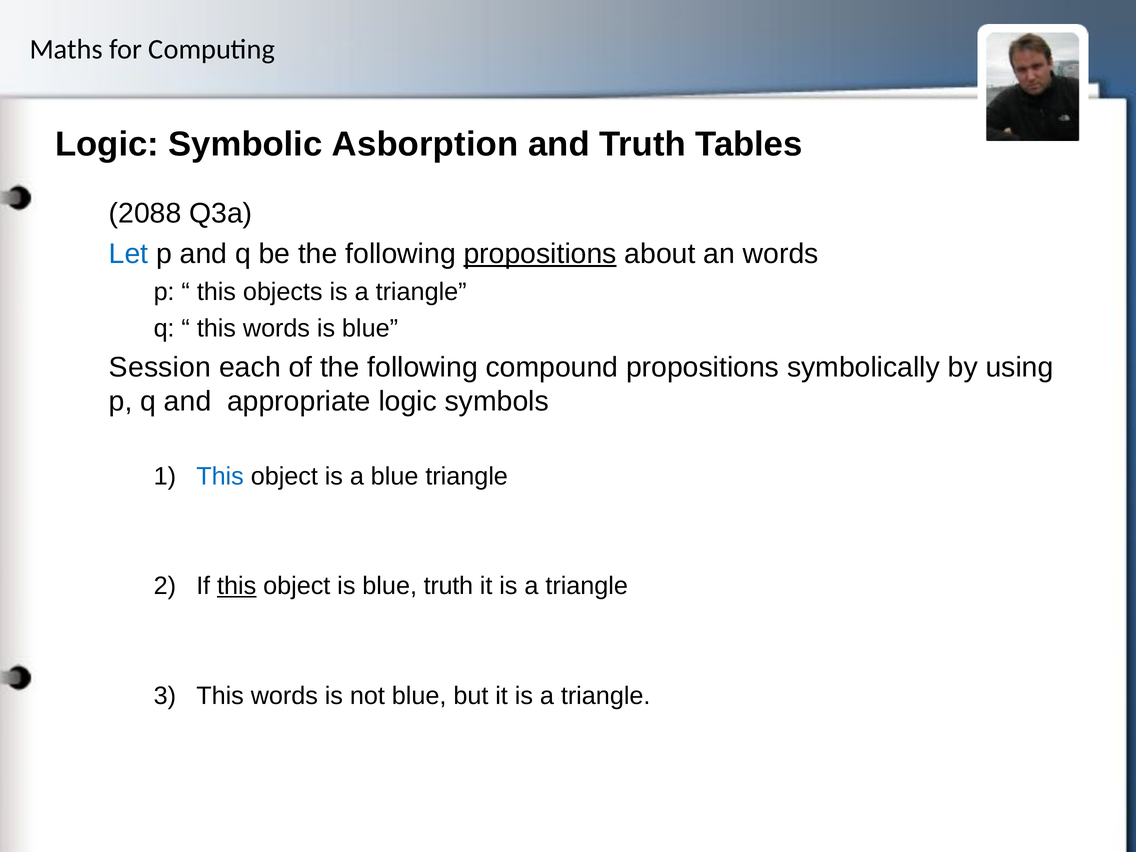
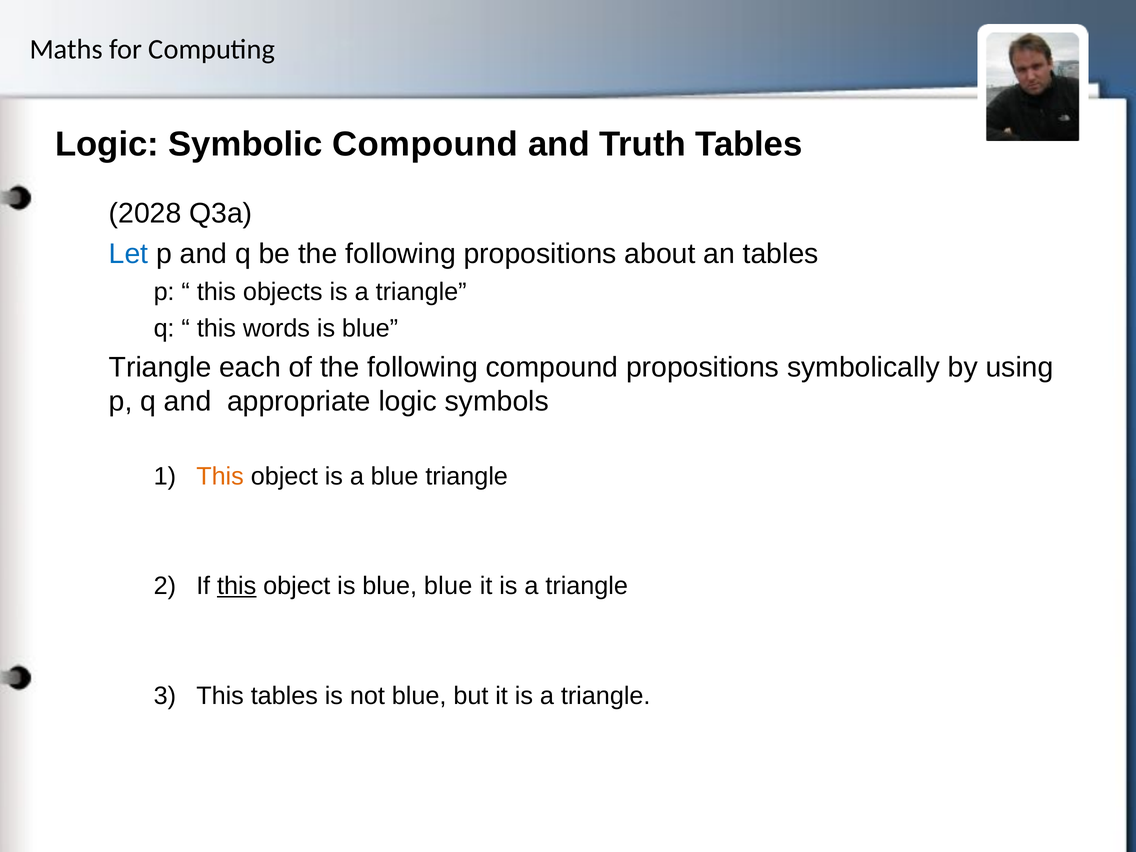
Symbolic Asborption: Asborption -> Compound (425, 145)
2088: 2088 -> 2028 (145, 213)
propositions underline: present -> none (540, 254)
an words: words -> tables (781, 254)
Session: Session -> Triangle (160, 367)
This colour: blue -> orange (220, 476)
blue truth: truth -> blue (448, 586)
words: words -> tables (284, 696)
